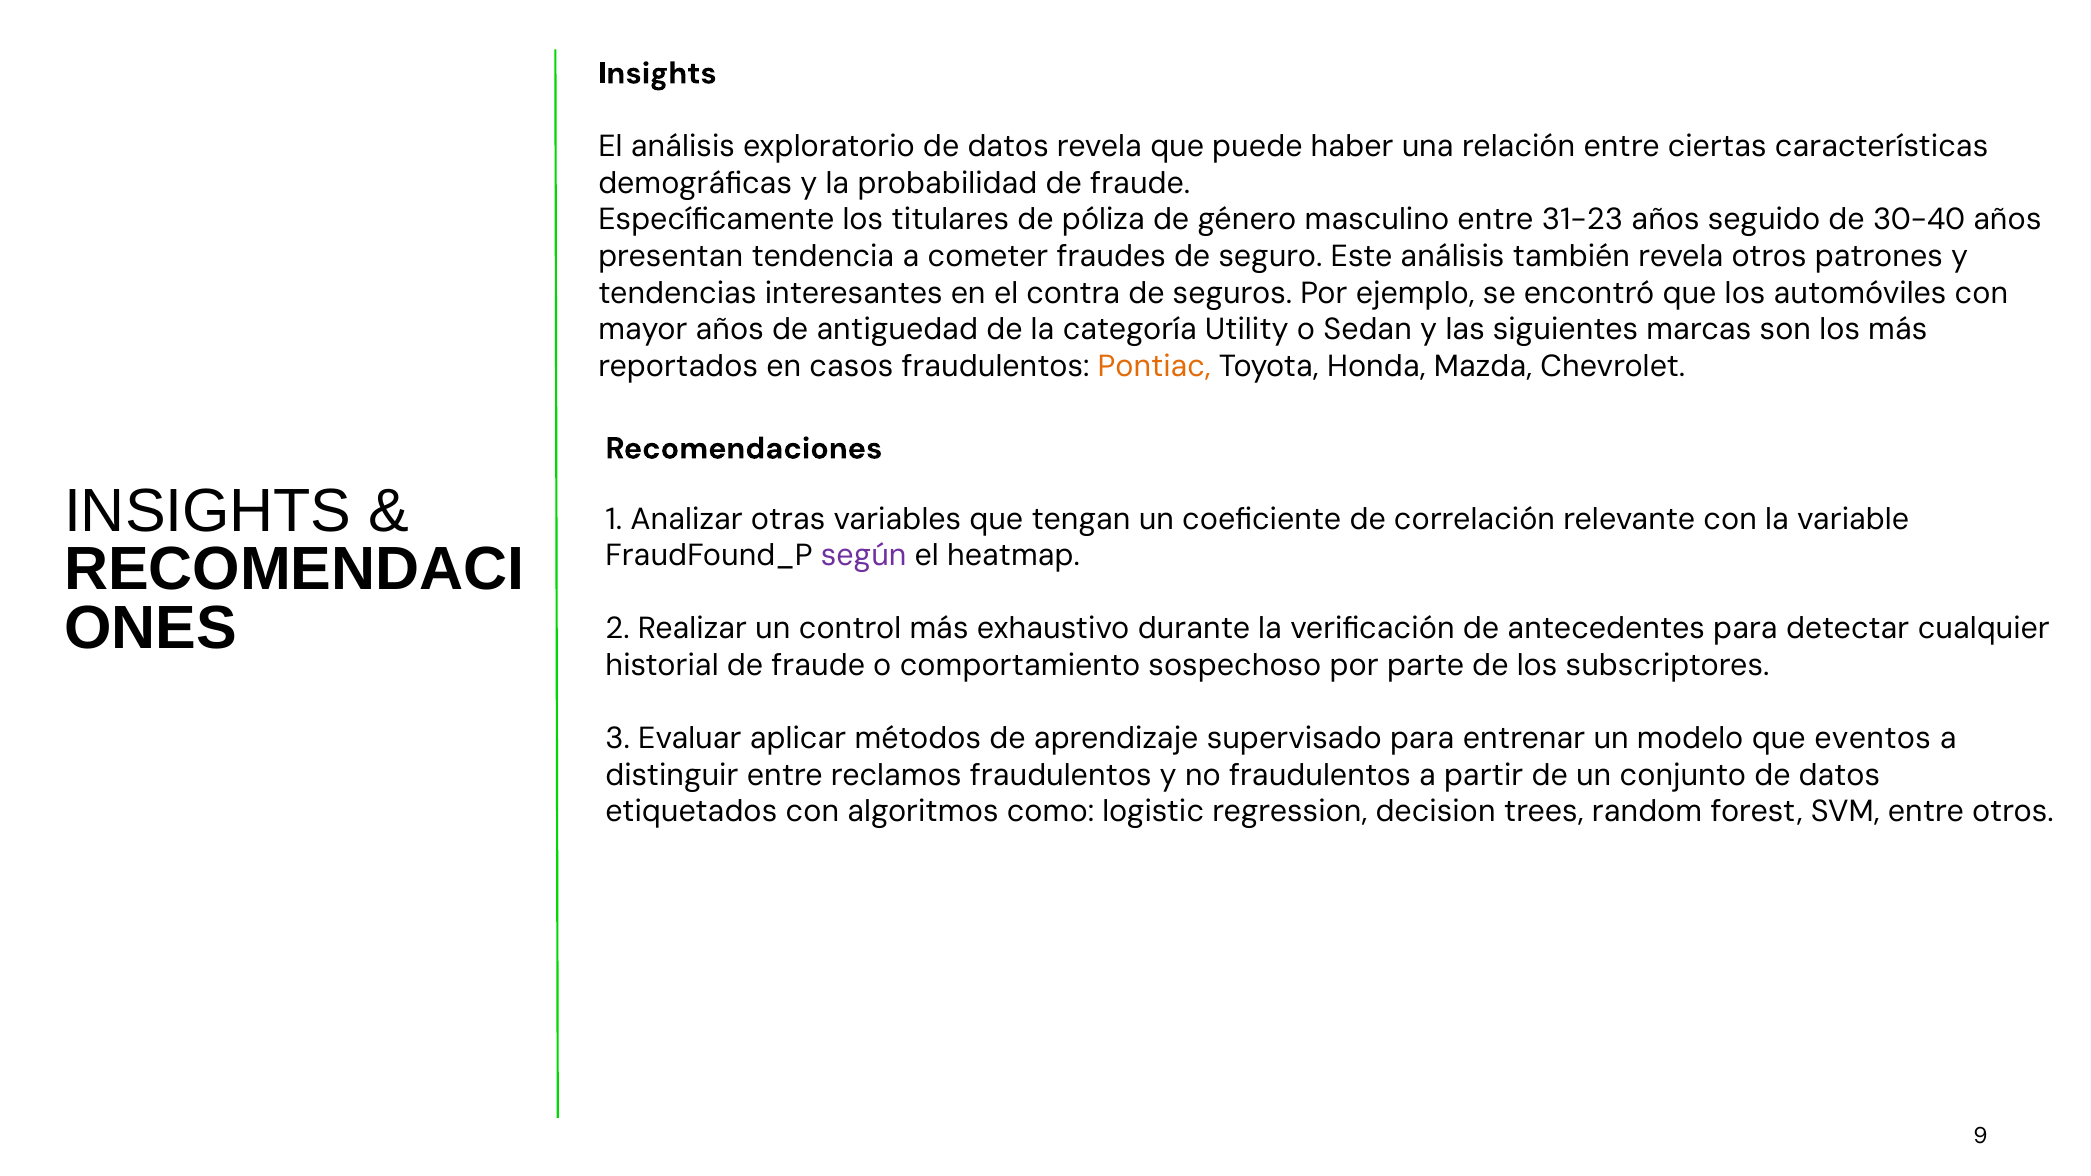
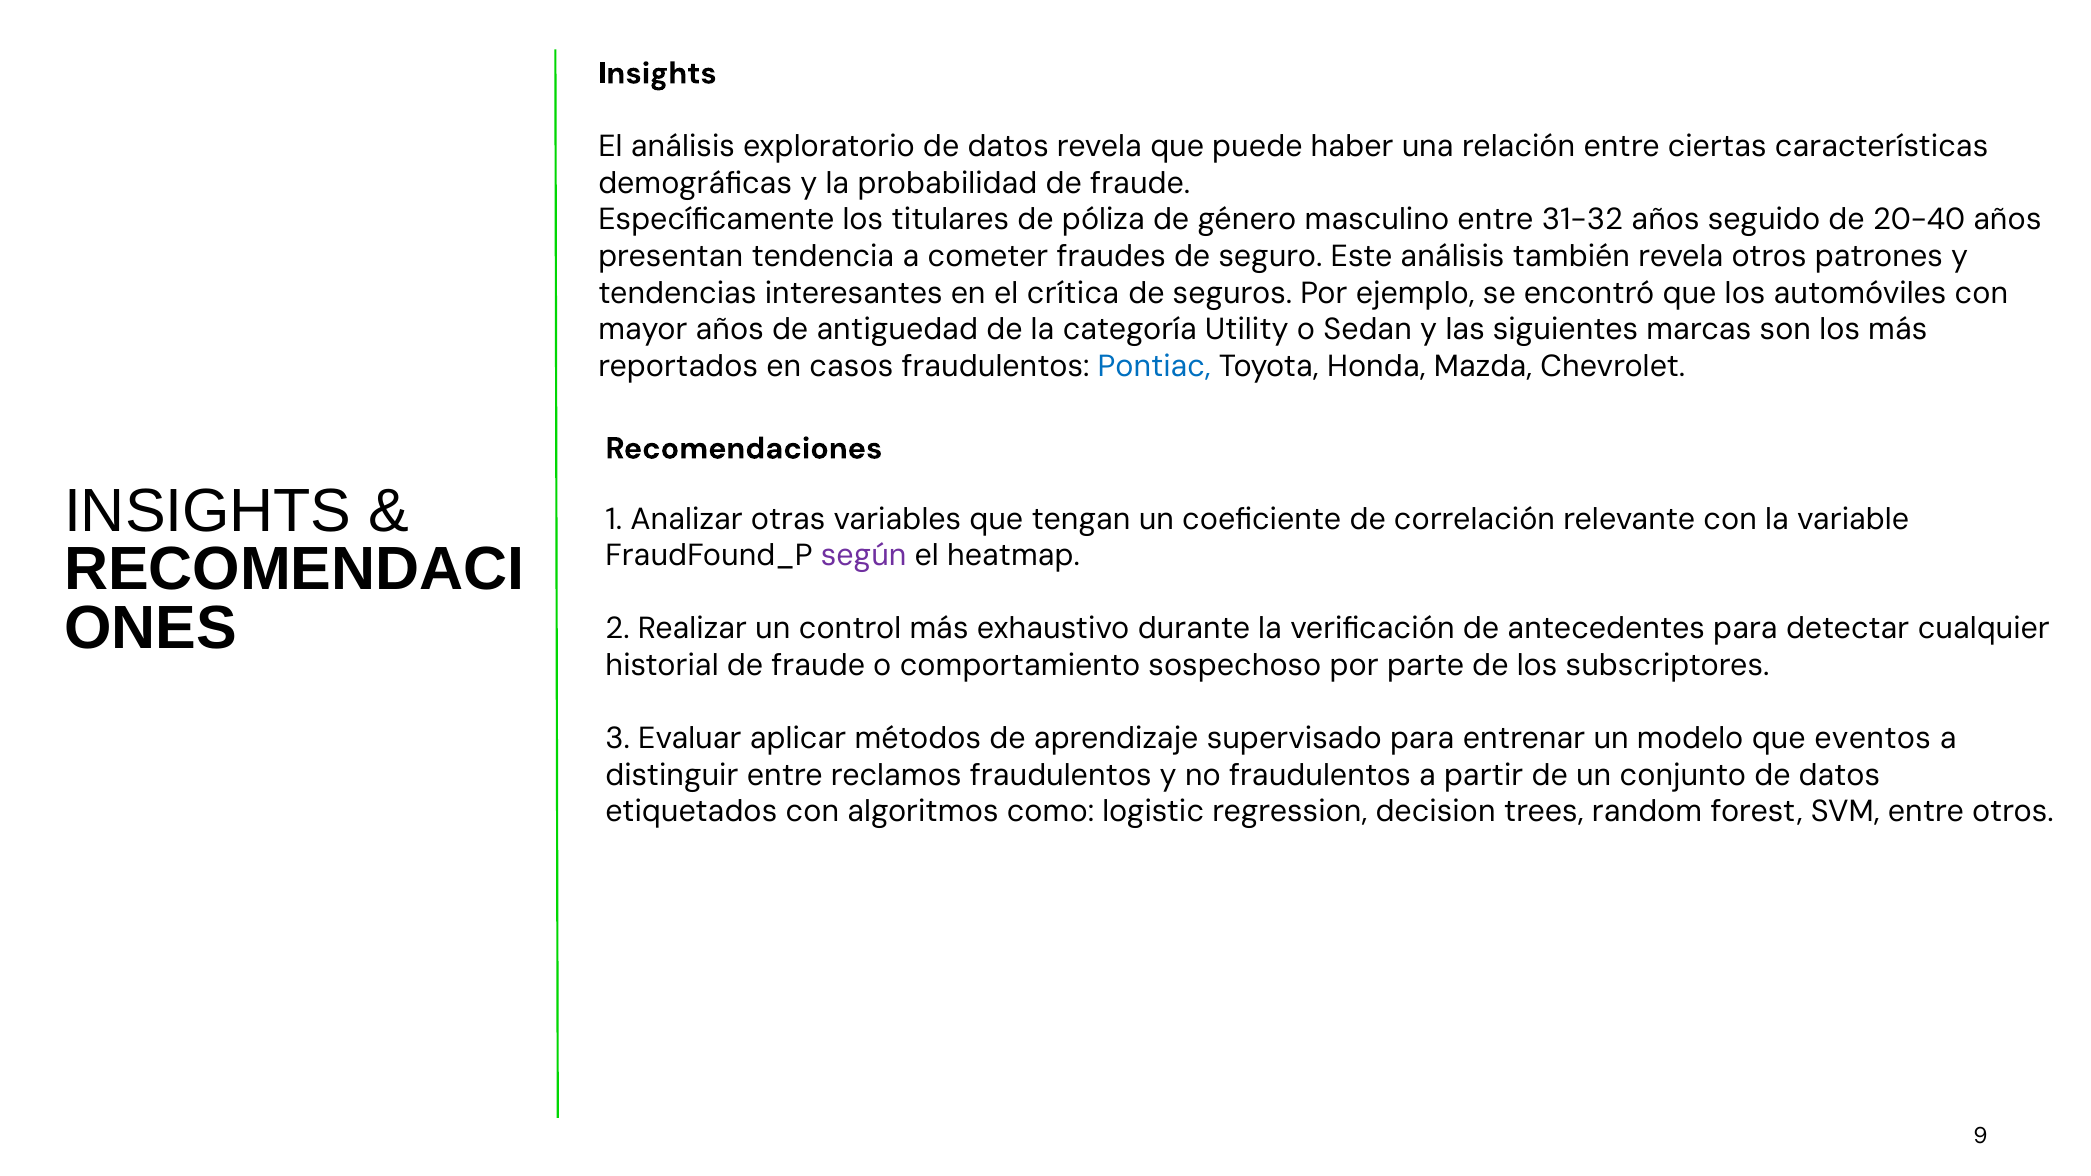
31-23: 31-23 -> 31-32 (1582, 220)
30-40: 30-40 -> 20-40 (1919, 220)
contra: contra -> crítica (1073, 293)
Pontiac colour: orange -> blue (1154, 366)
